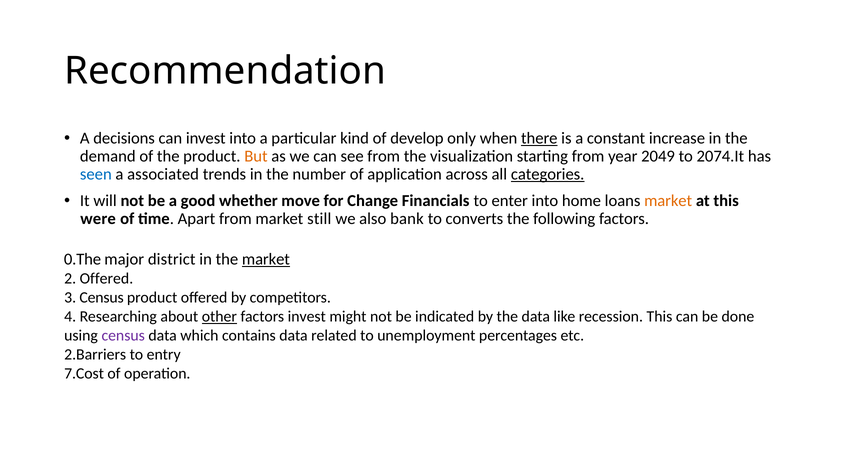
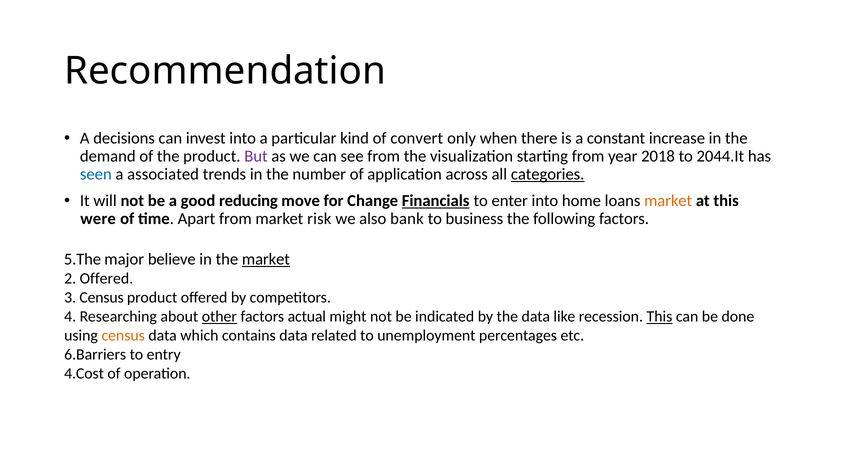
develop: develop -> convert (417, 138)
there underline: present -> none (539, 138)
But colour: orange -> purple (256, 156)
2049: 2049 -> 2018 (658, 156)
2074.It: 2074.It -> 2044.It (720, 156)
whether: whether -> reducing (248, 201)
Financials underline: none -> present (436, 201)
still: still -> risk (319, 219)
converts: converts -> business (474, 219)
0.The: 0.The -> 5.The (83, 259)
district: district -> believe (172, 259)
factors invest: invest -> actual (307, 316)
This underline: none -> present (659, 316)
census colour: purple -> orange (123, 335)
2.Barriers: 2.Barriers -> 6.Barriers (95, 354)
7.Cost: 7.Cost -> 4.Cost (84, 373)
